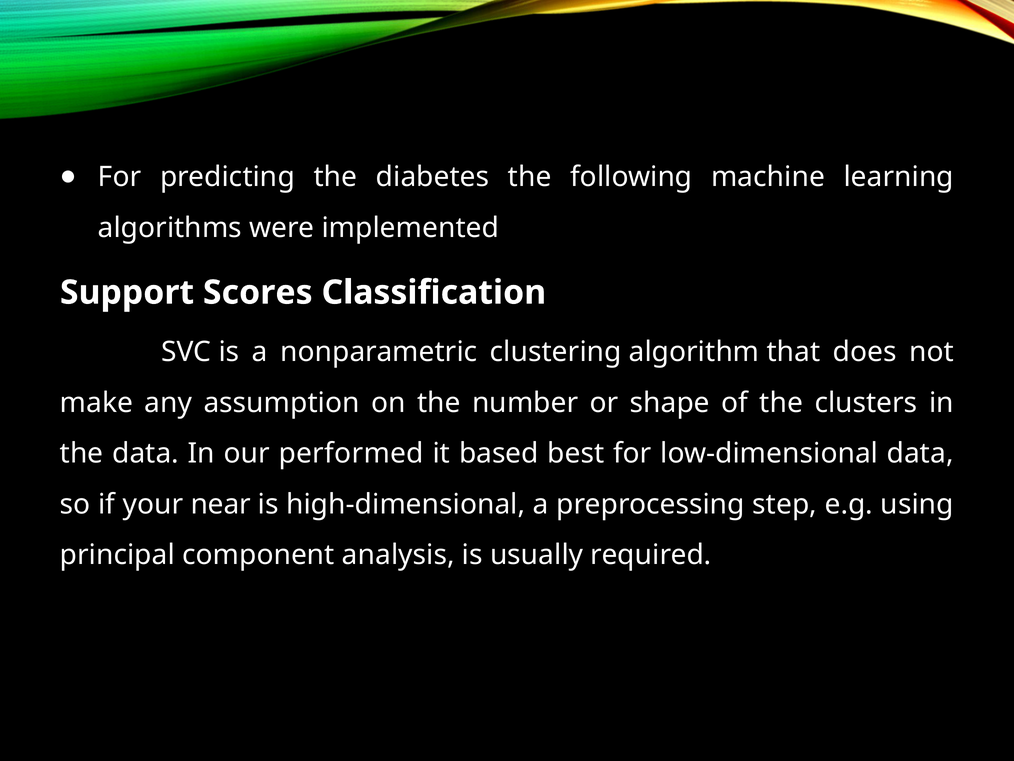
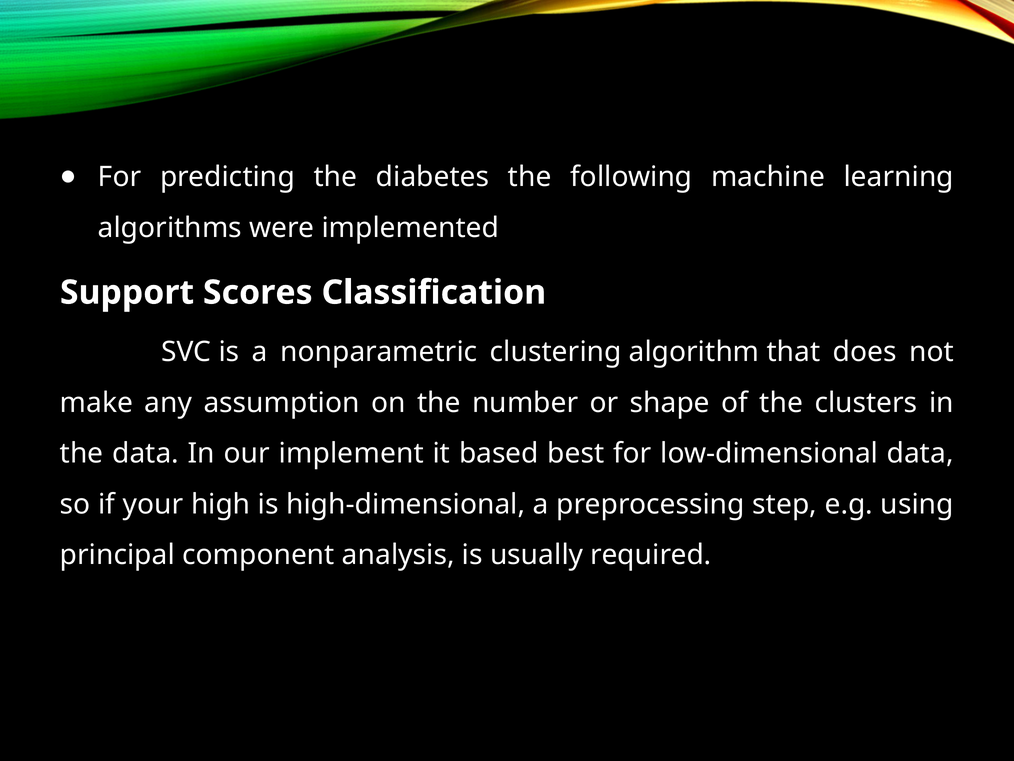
performed: performed -> implement (351, 453)
near: near -> high (221, 504)
